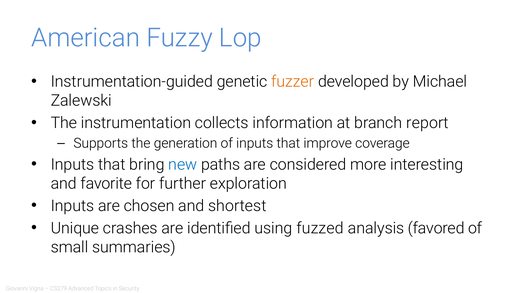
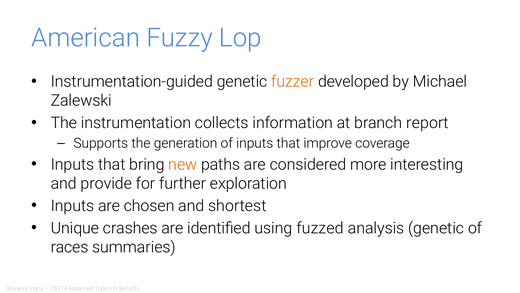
new colour: blue -> orange (183, 164)
favorite: favorite -> provide (106, 183)
analysis favored: favored -> genetic (436, 228)
small: small -> races (70, 247)
